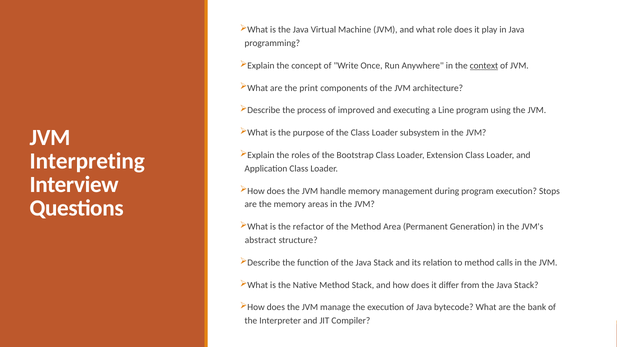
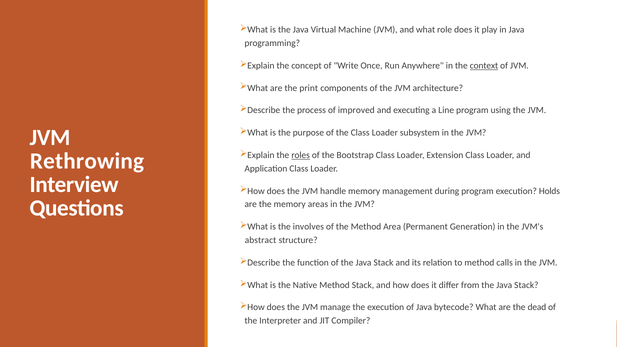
roles underline: none -> present (301, 155)
Interpreting: Interpreting -> Rethrowing (87, 161)
Stops: Stops -> Holds (549, 191)
refactor: refactor -> involves (308, 227)
bank: bank -> dead (537, 307)
